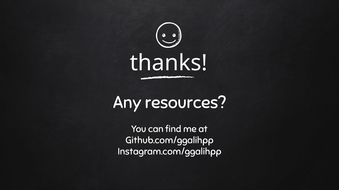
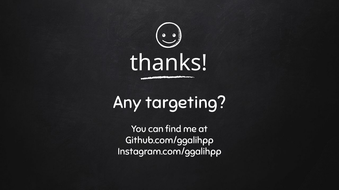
resources: resources -> targeting (185, 103)
